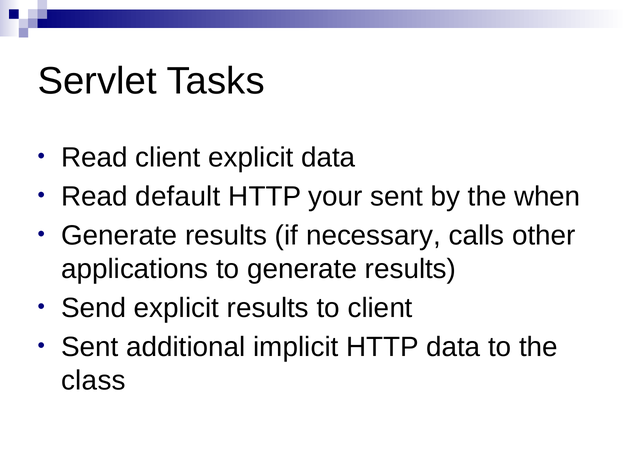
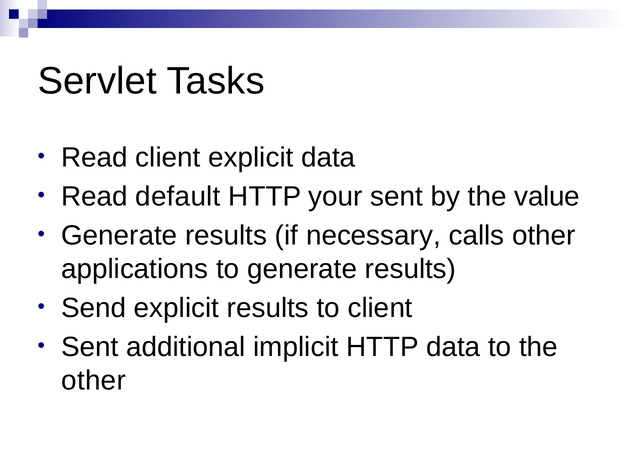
when: when -> value (547, 197)
class: class -> other (94, 381)
